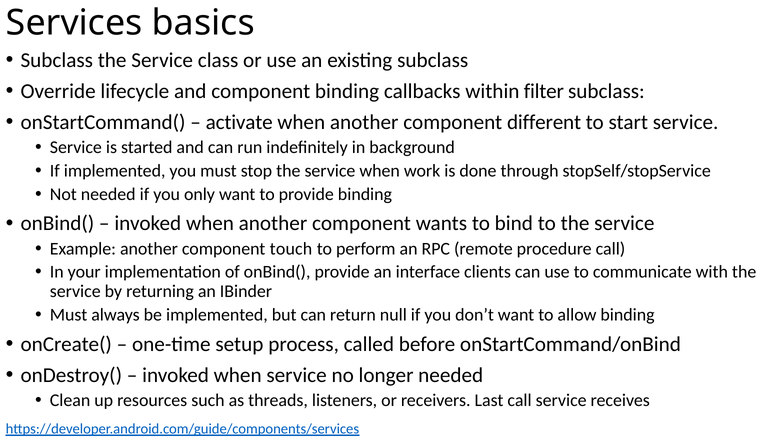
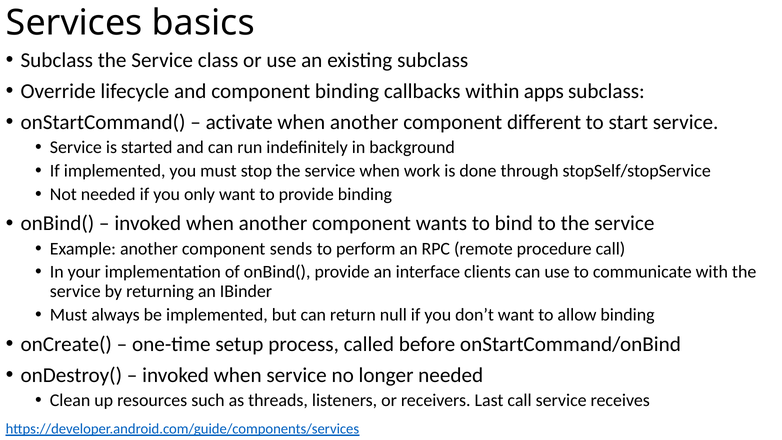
filter: filter -> apps (544, 91)
touch: touch -> sends (291, 249)
